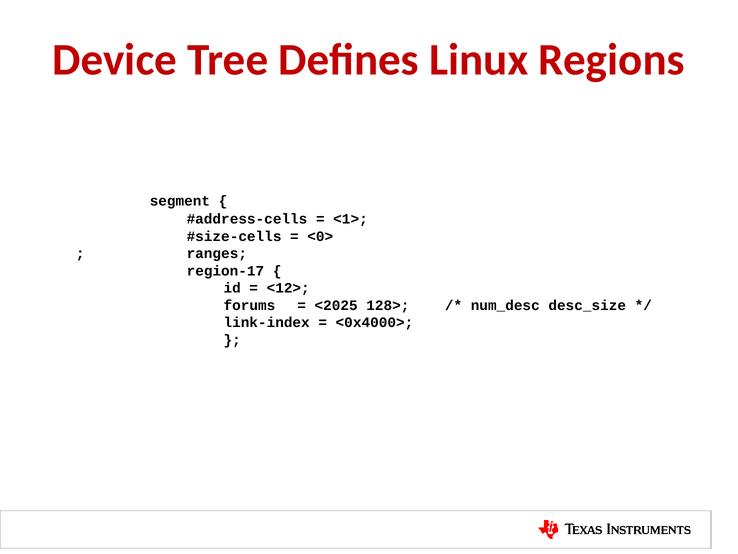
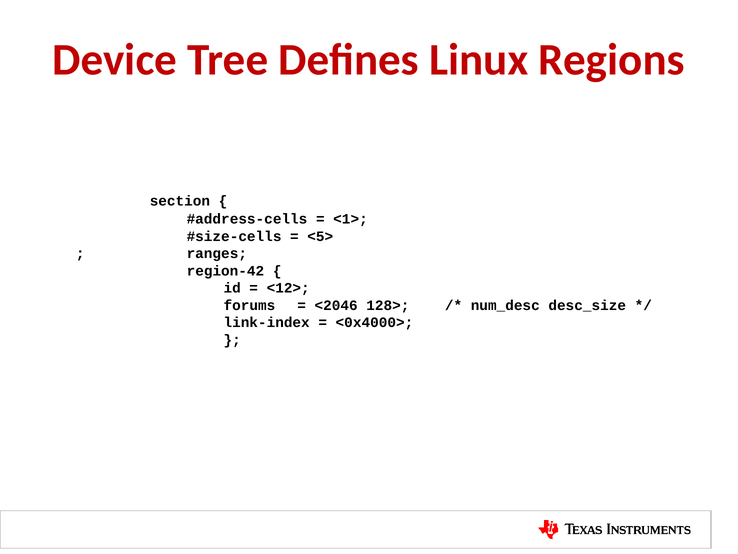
segment: segment -> section (180, 201)
<0>: <0> -> <5> (320, 236)
region-17: region-17 -> region-42 (225, 271)
<2025: <2025 -> <2046 (336, 305)
